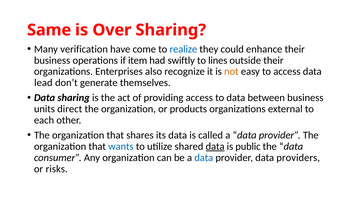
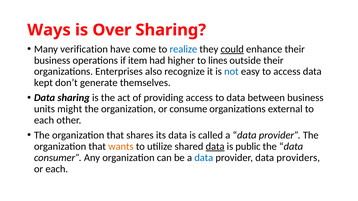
Same: Same -> Ways (49, 30)
could underline: none -> present (232, 49)
swiftly: swiftly -> higher (181, 60)
not colour: orange -> blue (231, 72)
lead: lead -> kept (43, 83)
direct: direct -> might (70, 109)
products: products -> consume (188, 109)
wants colour: blue -> orange (121, 147)
or risks: risks -> each (57, 169)
